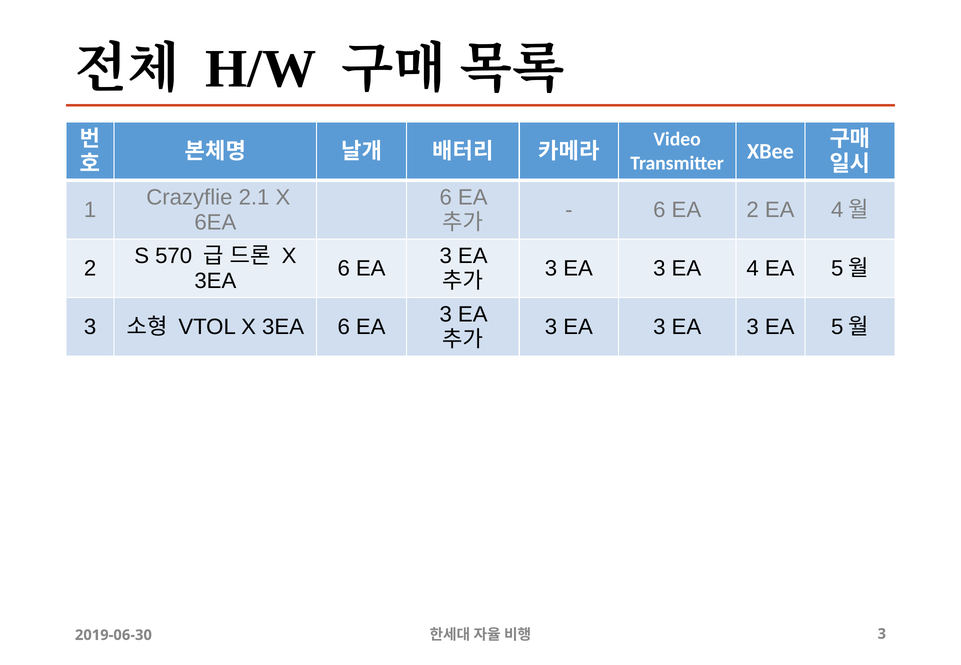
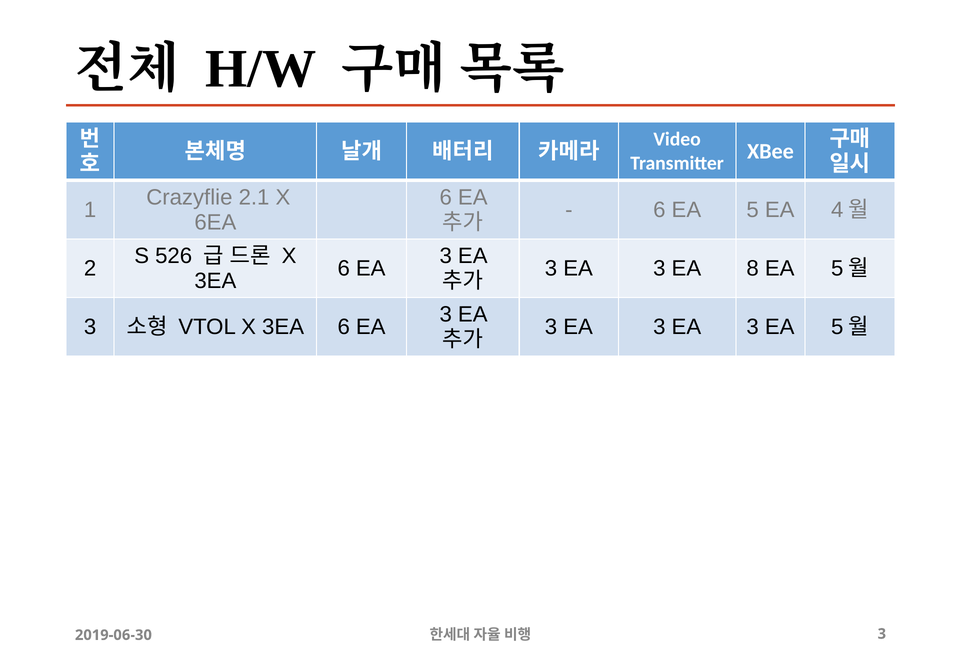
EA 2: 2 -> 5 (753, 210)
570: 570 -> 526 (174, 256)
4: 4 -> 8 (753, 269)
